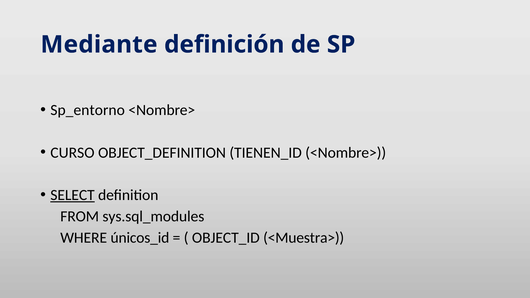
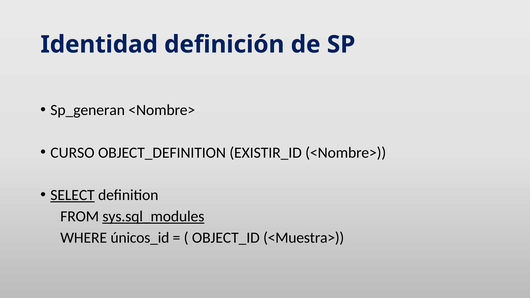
Mediante: Mediante -> Identidad (99, 45)
Sp_entorno: Sp_entorno -> Sp_generan (88, 110)
TIENEN_ID: TIENEN_ID -> EXISTIR_ID (266, 153)
sys.sql_modules underline: none -> present (153, 217)
